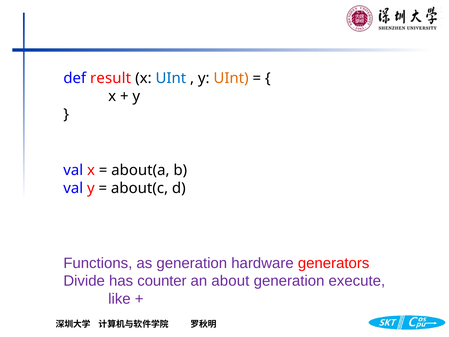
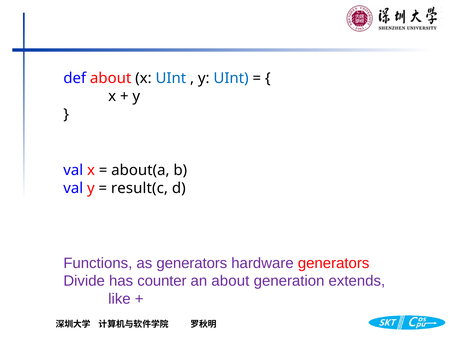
def result: result -> about (111, 78)
UInt colour: orange -> blue (231, 78)
about(c: about(c -> result(c (139, 188)
as generation: generation -> generators (192, 263)
execute: execute -> extends (357, 281)
